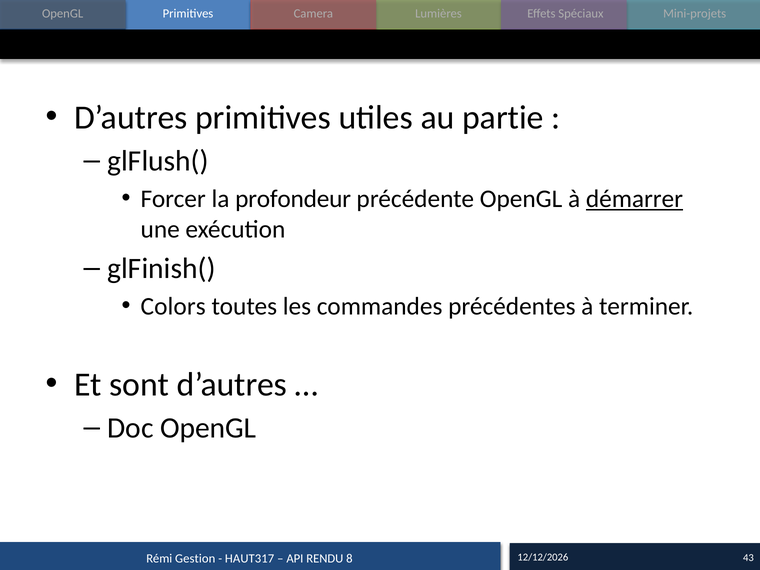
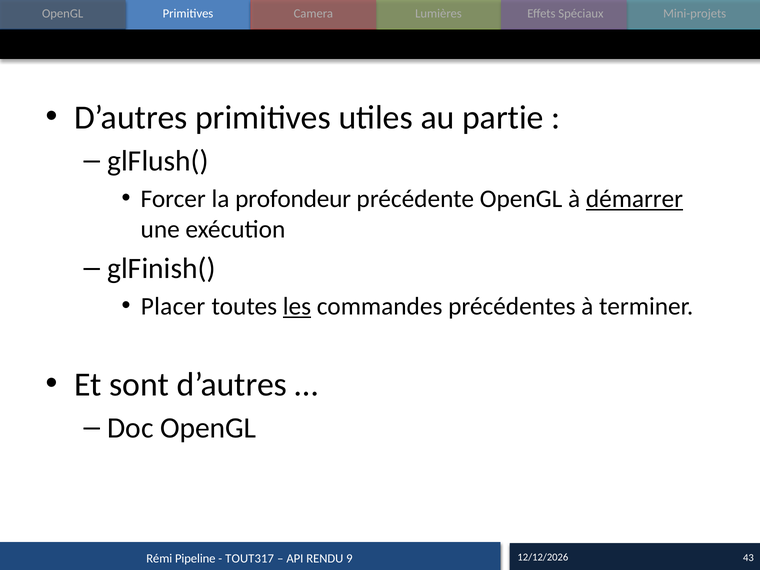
Colors: Colors -> Placer (173, 306)
les underline: none -> present (297, 306)
Gestion: Gestion -> Pipeline (195, 558)
HAUT317: HAUT317 -> TOUT317 (250, 558)
8: 8 -> 9 (349, 558)
